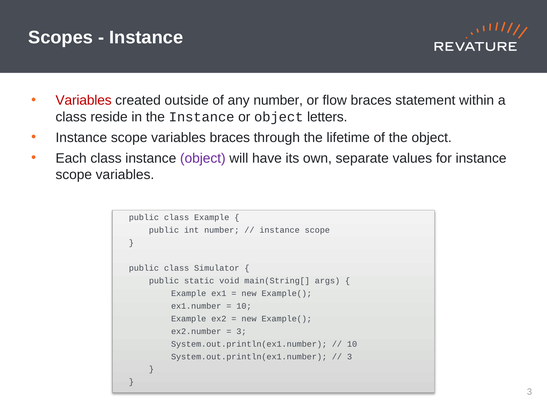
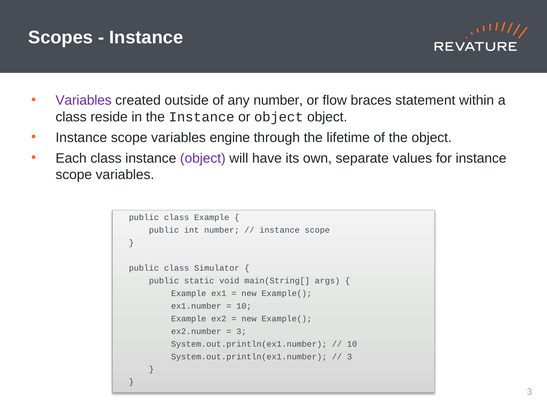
Variables colour: red -> purple (84, 101)
object letters: letters -> object (327, 117)
variables braces: braces -> engine (230, 138)
